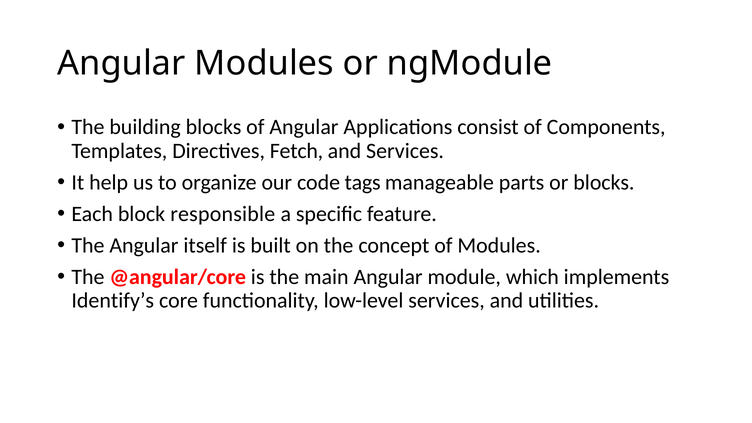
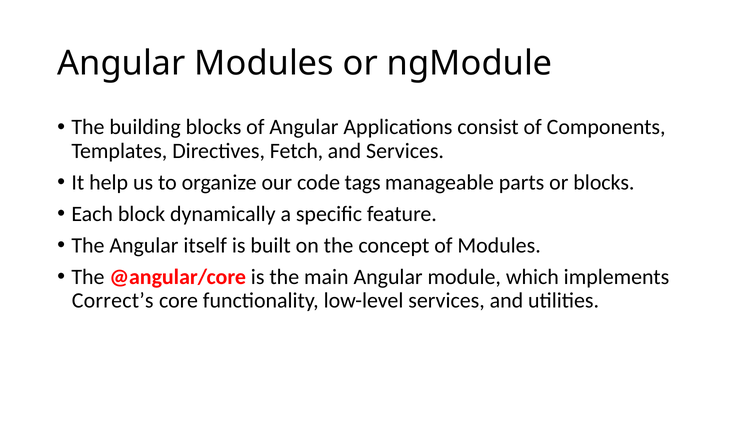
responsible: responsible -> dynamically (223, 214)
Identify’s: Identify’s -> Correct’s (113, 301)
